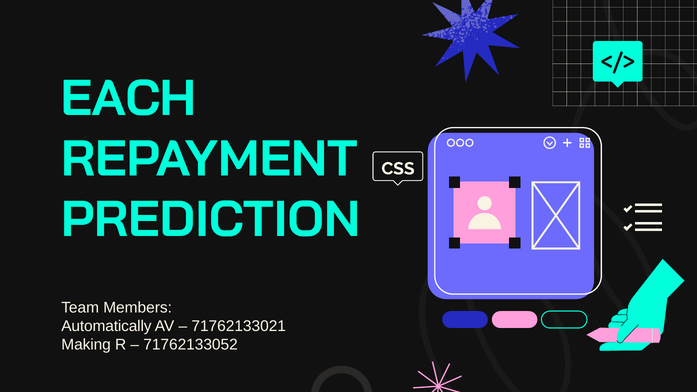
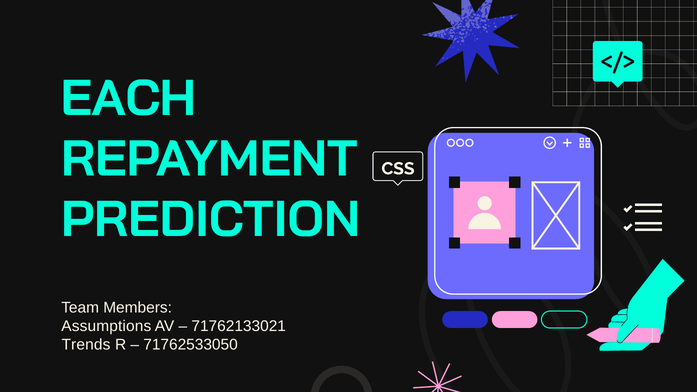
Automatically: Automatically -> Assumptions (106, 326)
Making: Making -> Trends (86, 345)
71762133052: 71762133052 -> 71762533050 (191, 345)
